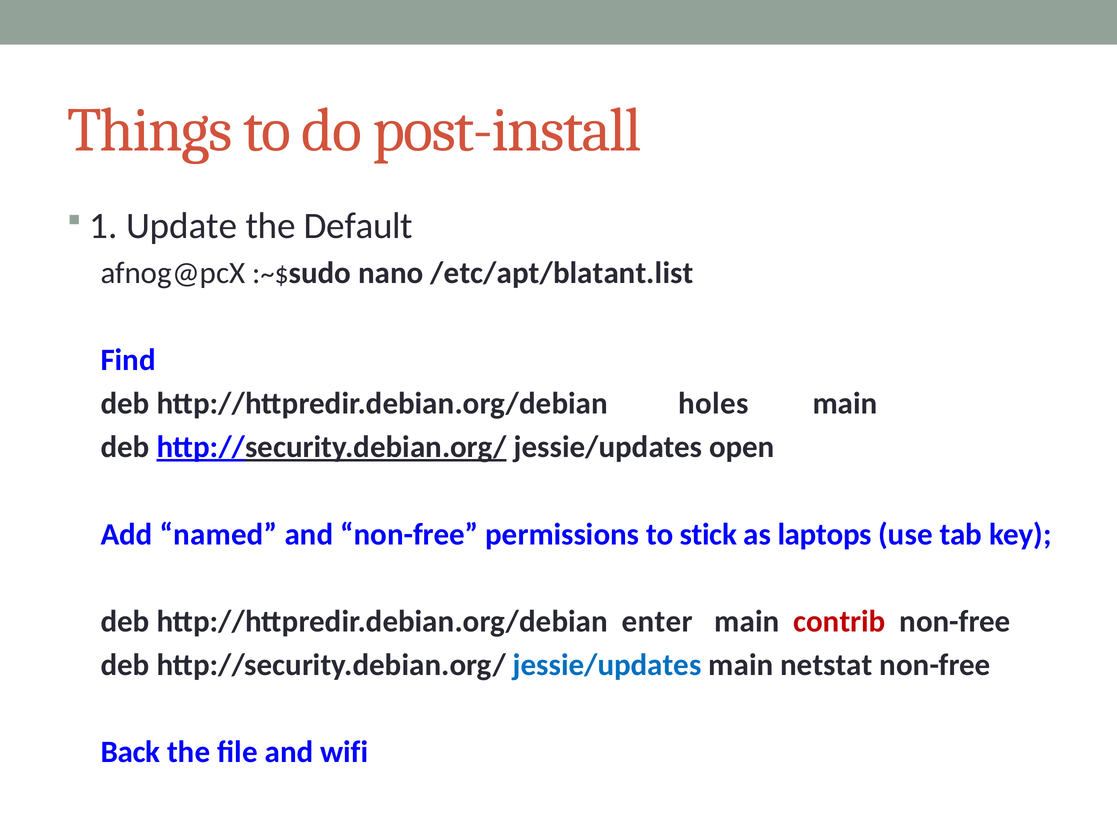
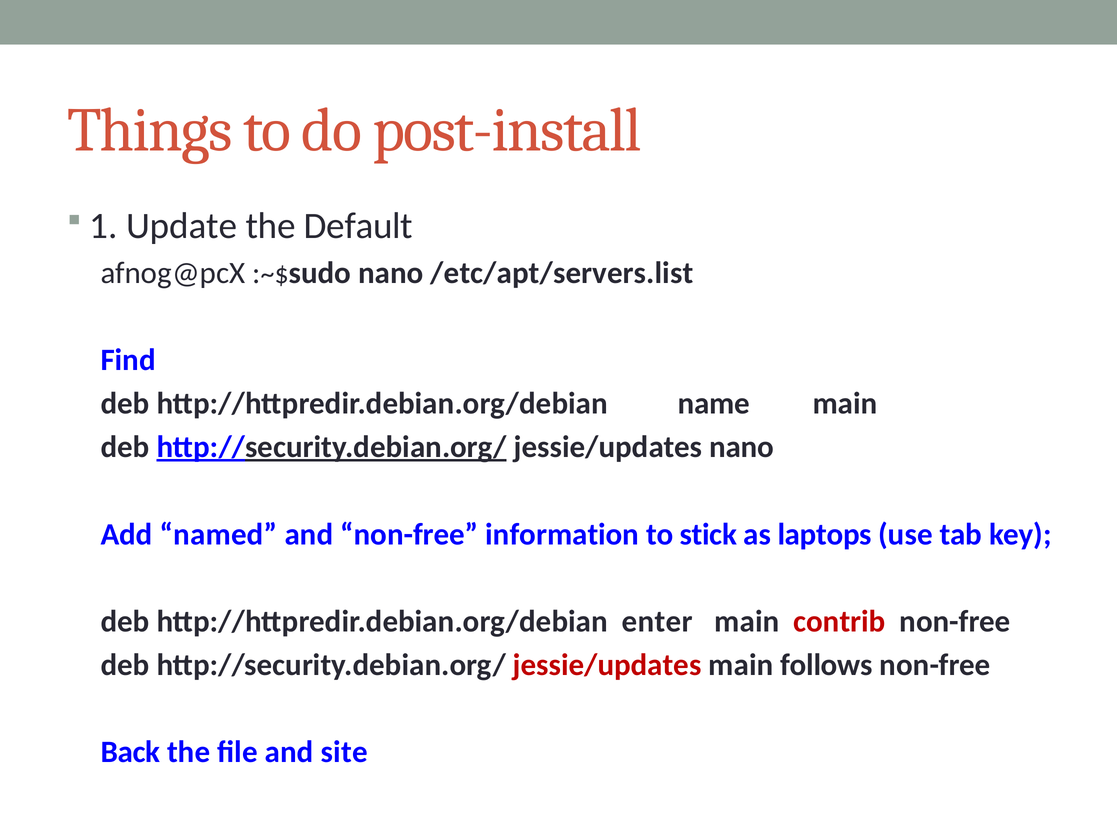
/etc/apt/blatant.list: /etc/apt/blatant.list -> /etc/apt/servers.list (562, 273)
holes: holes -> name (714, 403)
jessie/updates open: open -> nano (742, 447)
permissions: permissions -> information (562, 534)
jessie/updates colour: blue -> red (607, 665)
netstat: netstat -> follows (826, 665)
wifi: wifi -> site (344, 752)
